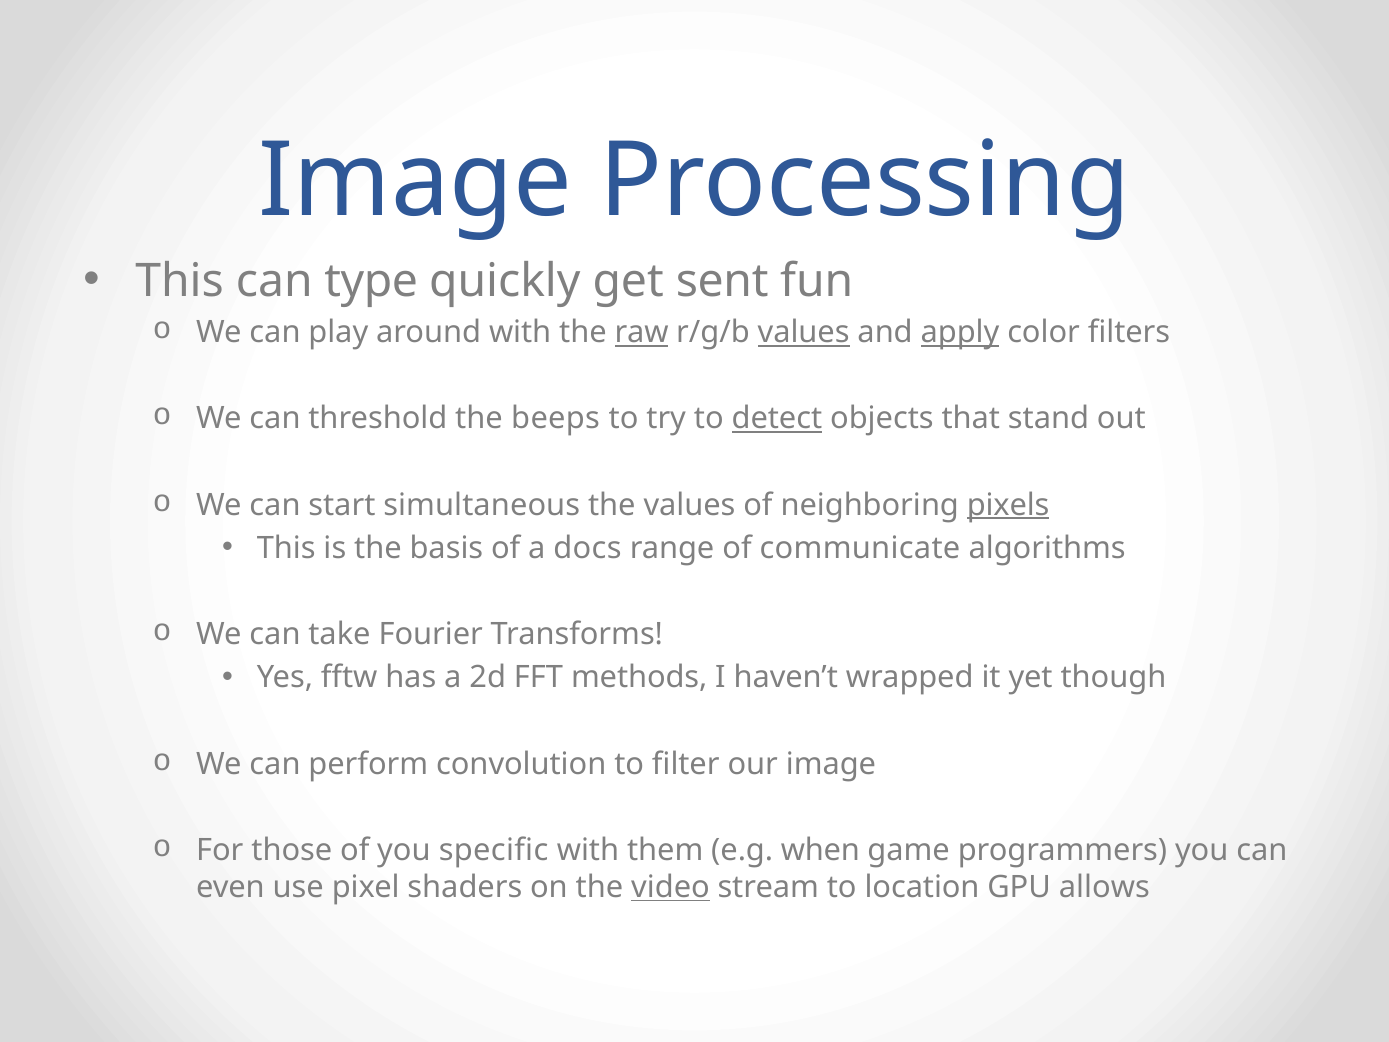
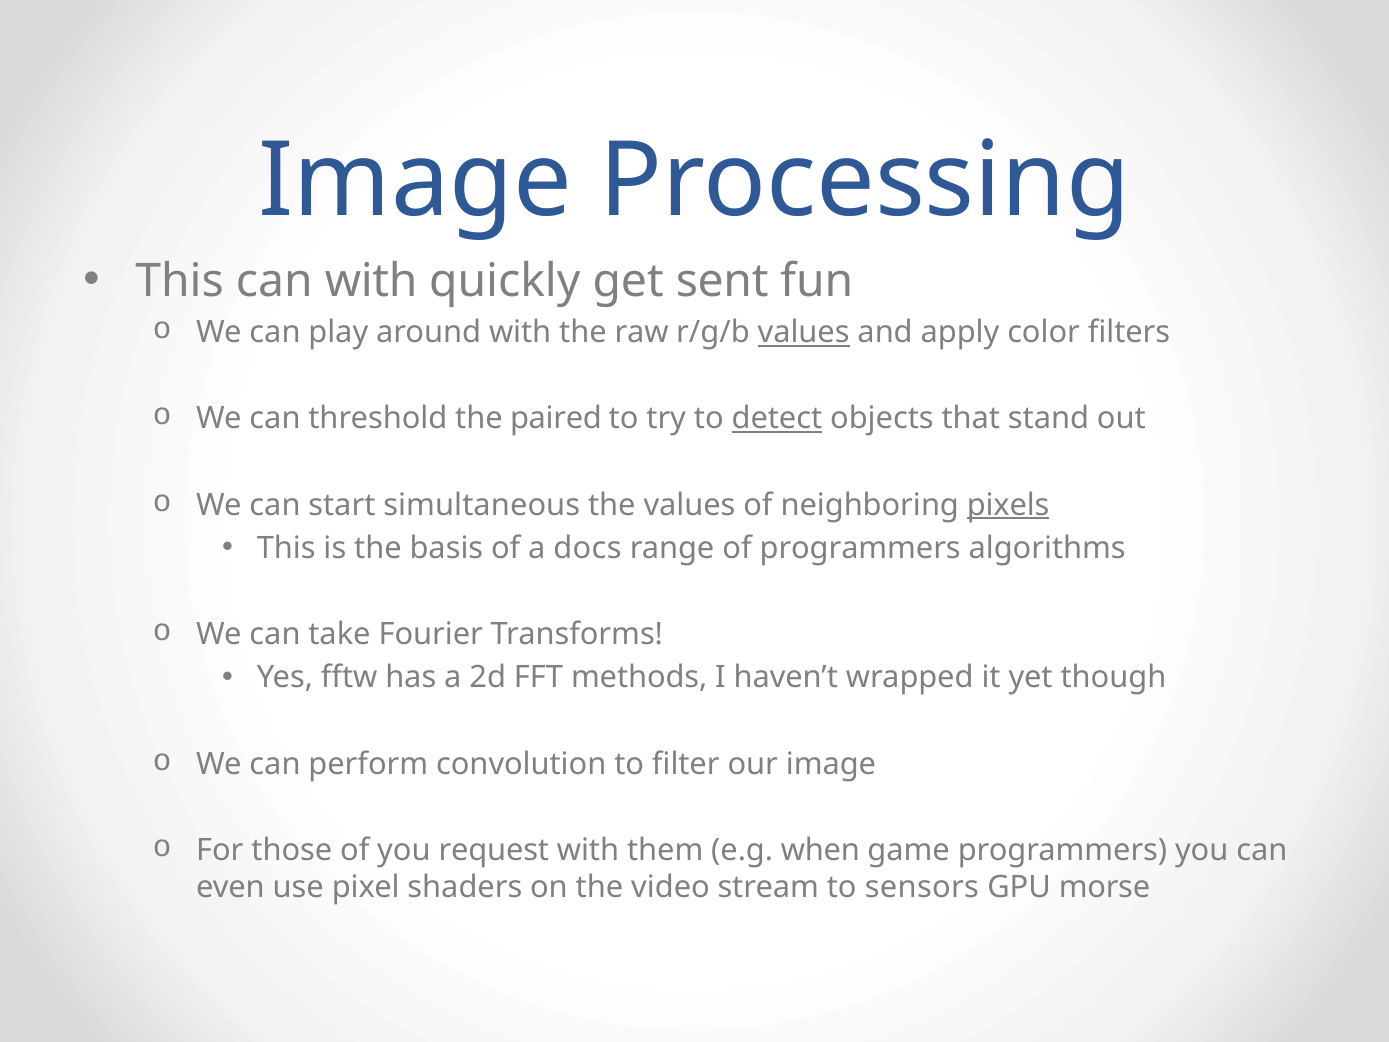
can type: type -> with (371, 281)
raw underline: present -> none (642, 332)
apply underline: present -> none (960, 332)
beeps: beeps -> paired (556, 419)
of communicate: communicate -> programmers (860, 548)
specific: specific -> request (494, 850)
video underline: present -> none (671, 887)
location: location -> sensors (922, 887)
allows: allows -> morse (1104, 887)
